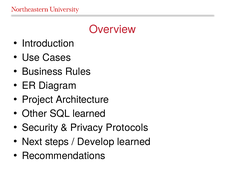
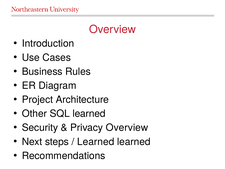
Privacy Protocols: Protocols -> Overview (127, 127)
Develop: Develop -> Learned (96, 141)
